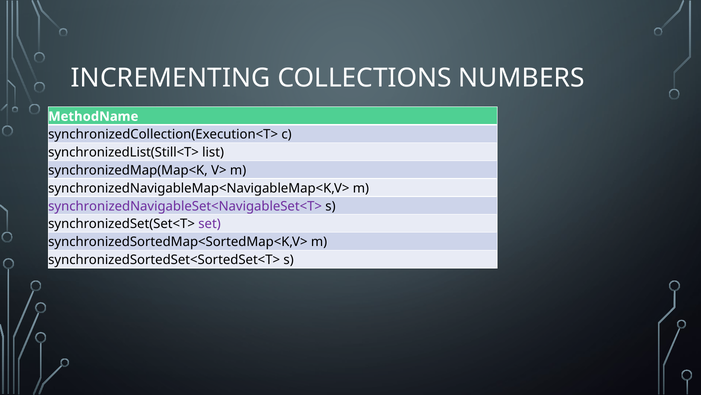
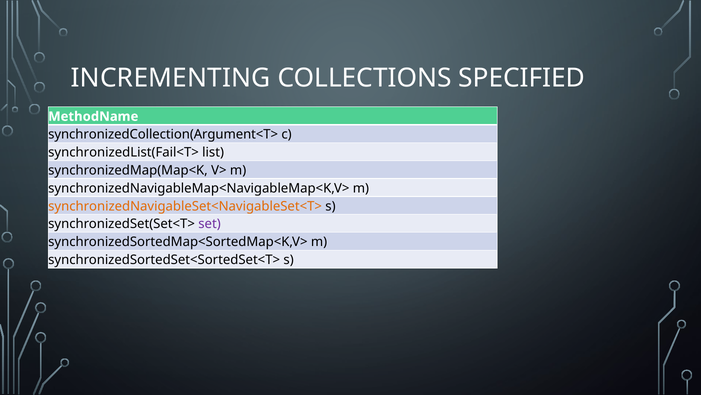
NUMBERS: NUMBERS -> SPECIFIED (522, 78)
synchronizedCollection(Execution<T>: synchronizedCollection(Execution<T> -> synchronizedCollection(Argument<T> (163, 134)
synchronizedList(Still<T>: synchronizedList(Still<T> -> synchronizedList(Fail<T> (124, 152)
synchronizedNavigableSet<NavigableSet<T> colour: purple -> orange (185, 206)
